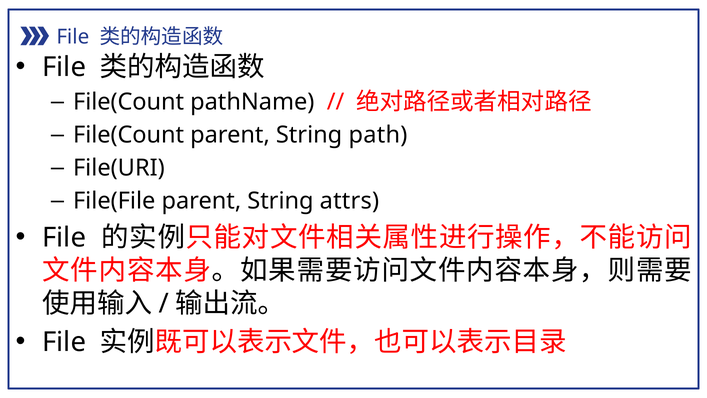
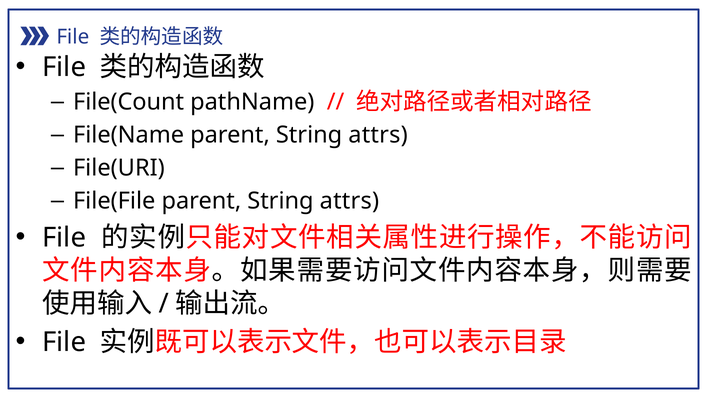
File(Count: File(Count -> File(Name (129, 135)
path: path -> attrs (378, 135)
